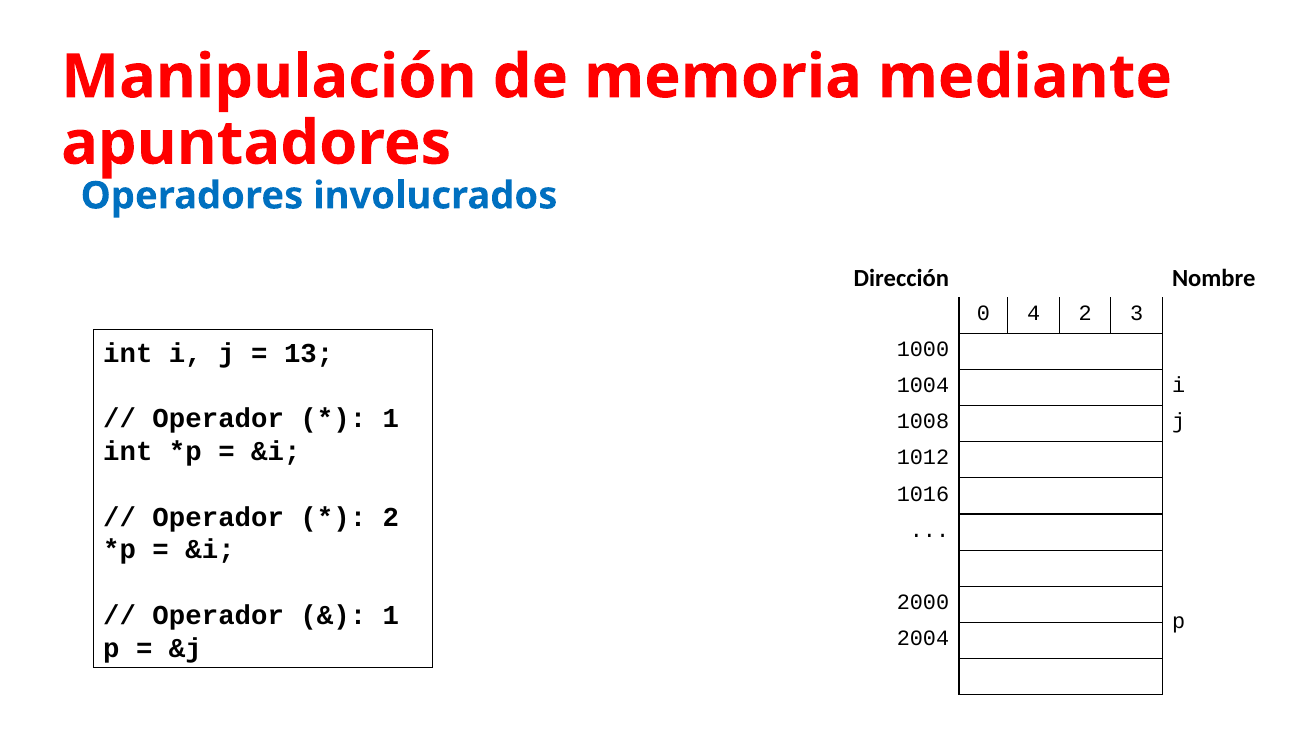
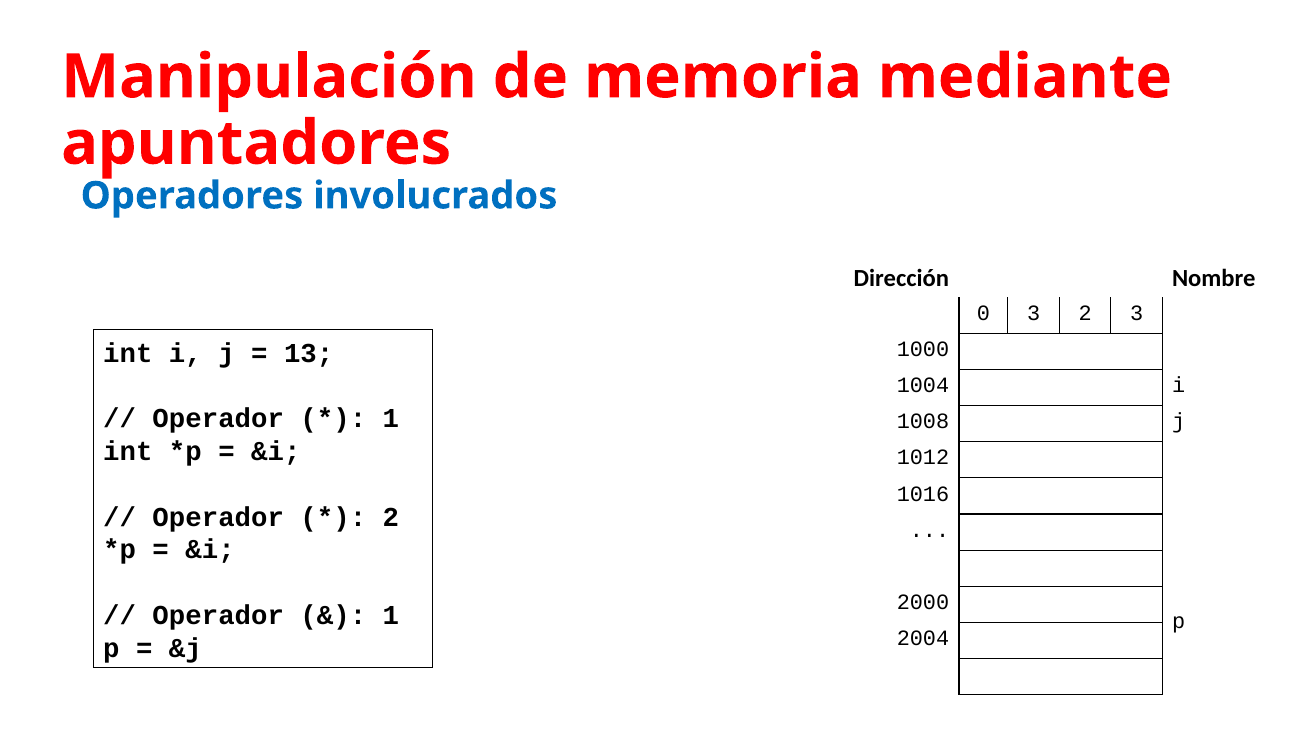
0 4: 4 -> 3 (1034, 313)
